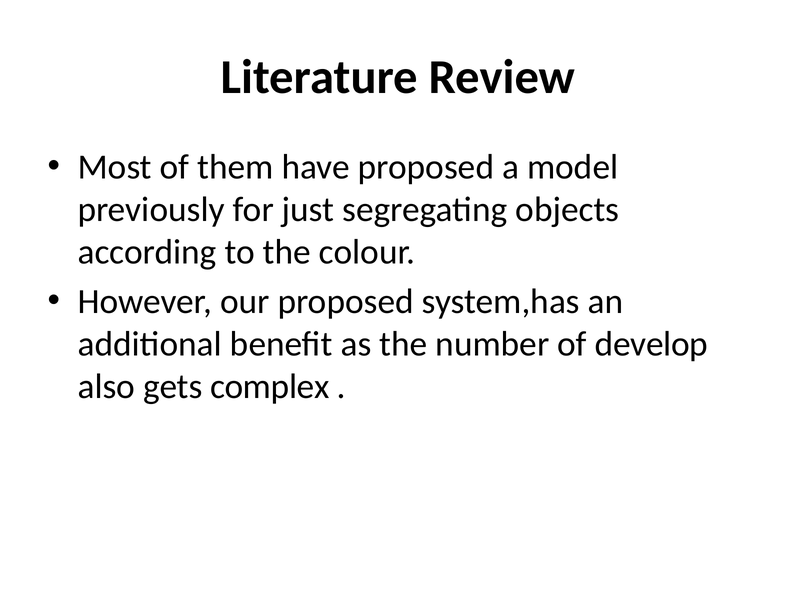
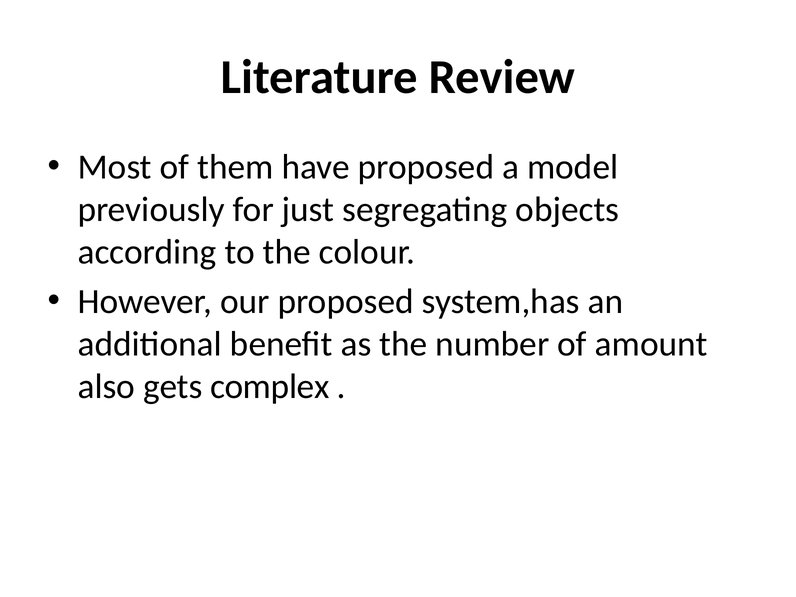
develop: develop -> amount (651, 344)
